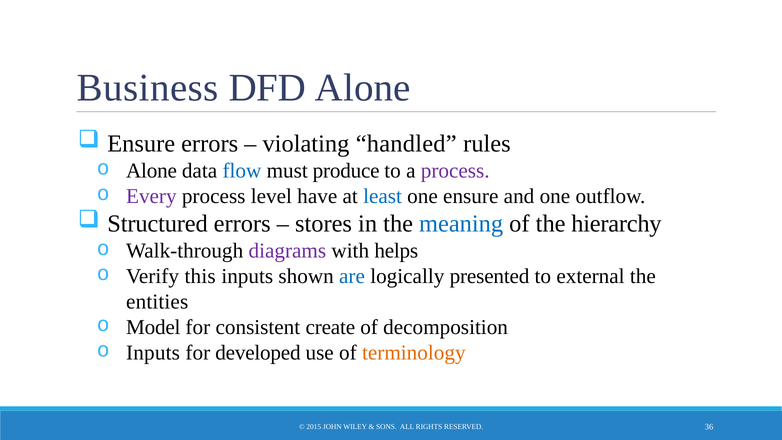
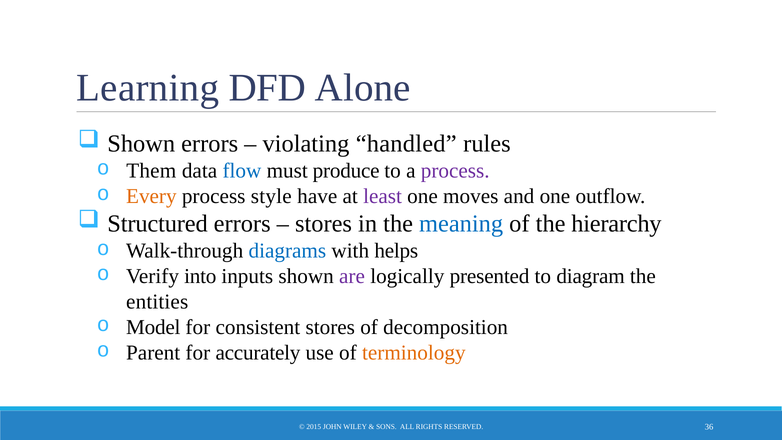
Business: Business -> Learning (148, 88)
Ensure: Ensure -> Shown (141, 144)
Alone: Alone -> Them (151, 171)
Every colour: purple -> orange (151, 196)
level: level -> style (271, 196)
least colour: blue -> purple (383, 196)
one ensure: ensure -> moves (471, 196)
diagrams colour: purple -> blue (287, 251)
this: this -> into (200, 276)
are colour: blue -> purple (352, 276)
external: external -> diagram (591, 276)
consistent create: create -> stores (330, 327)
Inputs: Inputs -> Parent (153, 352)
developed: developed -> accurately (258, 352)
